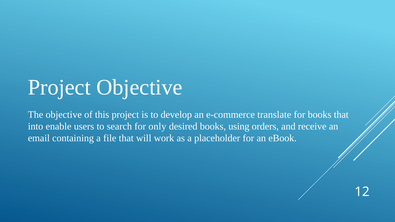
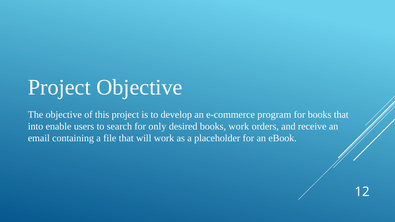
translate: translate -> program (274, 115)
books using: using -> work (239, 126)
